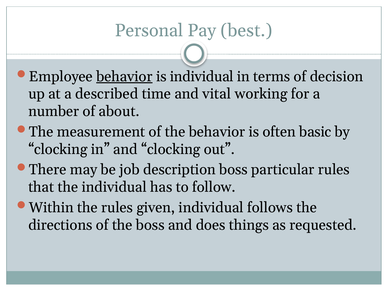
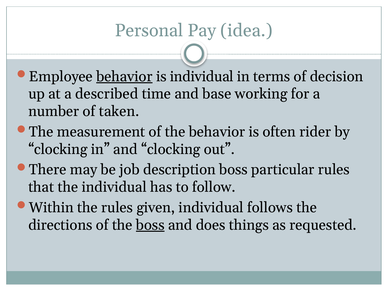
best: best -> idea (247, 31)
vital: vital -> base (217, 94)
about: about -> taken (119, 111)
basic: basic -> rider (315, 132)
boss underline: none -> present (150, 225)
